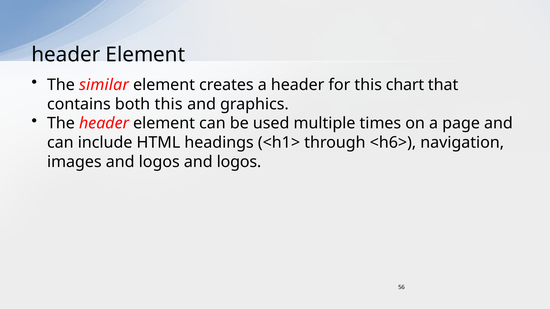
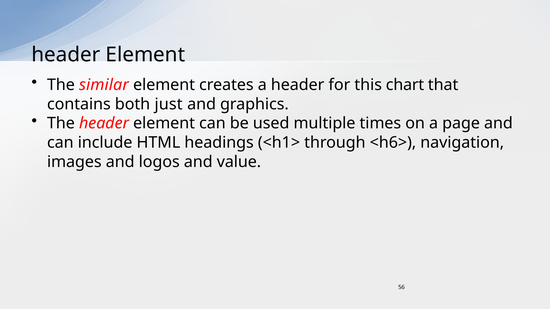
both this: this -> just (169, 104)
logos and logos: logos -> value (239, 162)
